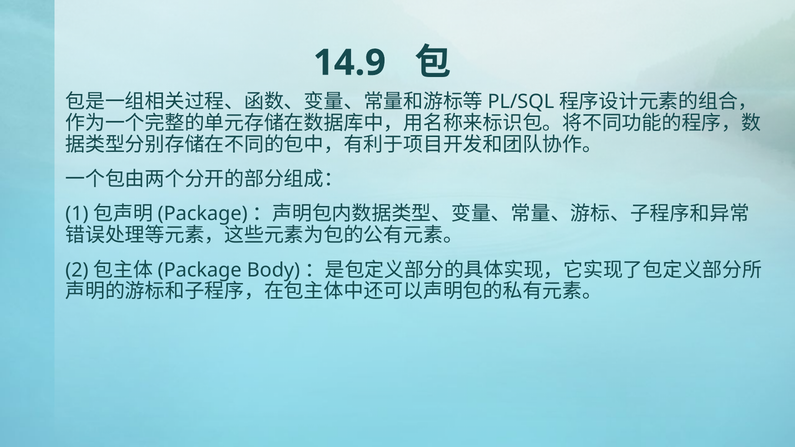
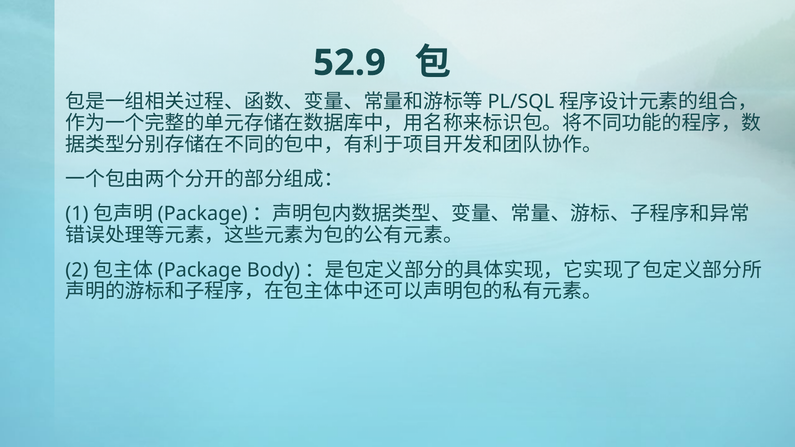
14.9: 14.9 -> 52.9 (349, 63)
